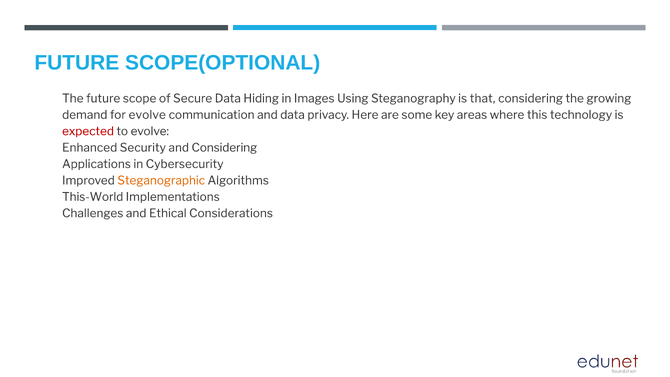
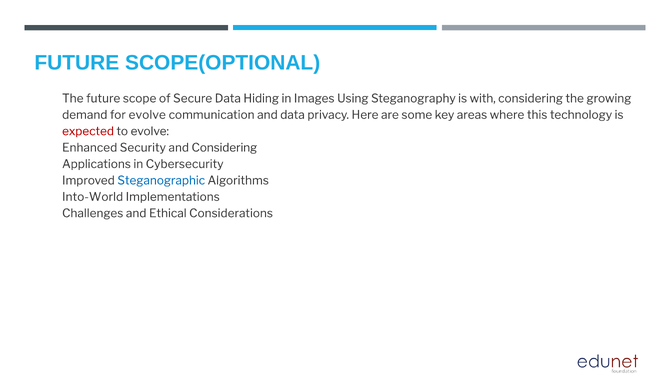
that: that -> with (483, 98)
Steganographic colour: orange -> blue (161, 180)
This-World: This-World -> Into-World (93, 197)
